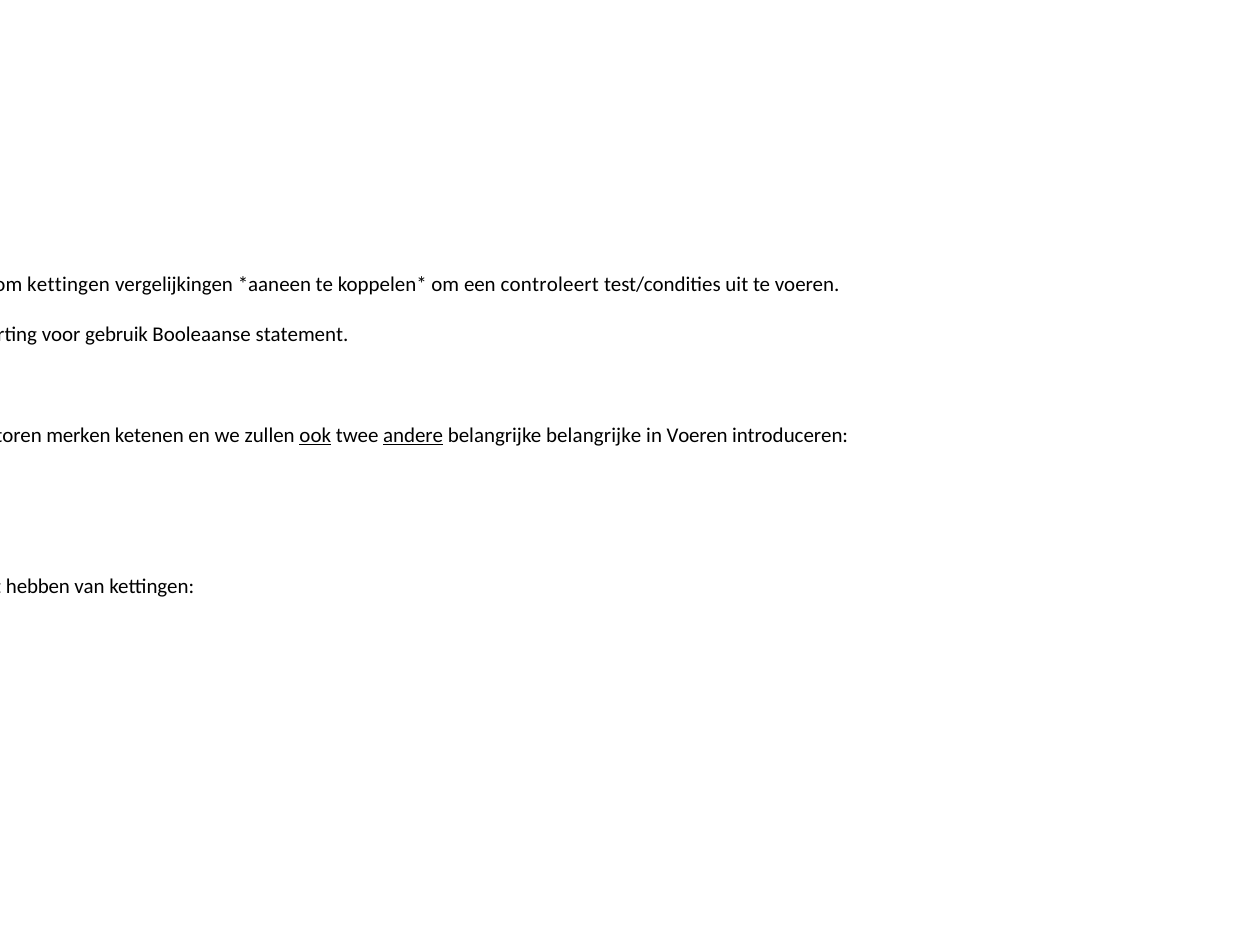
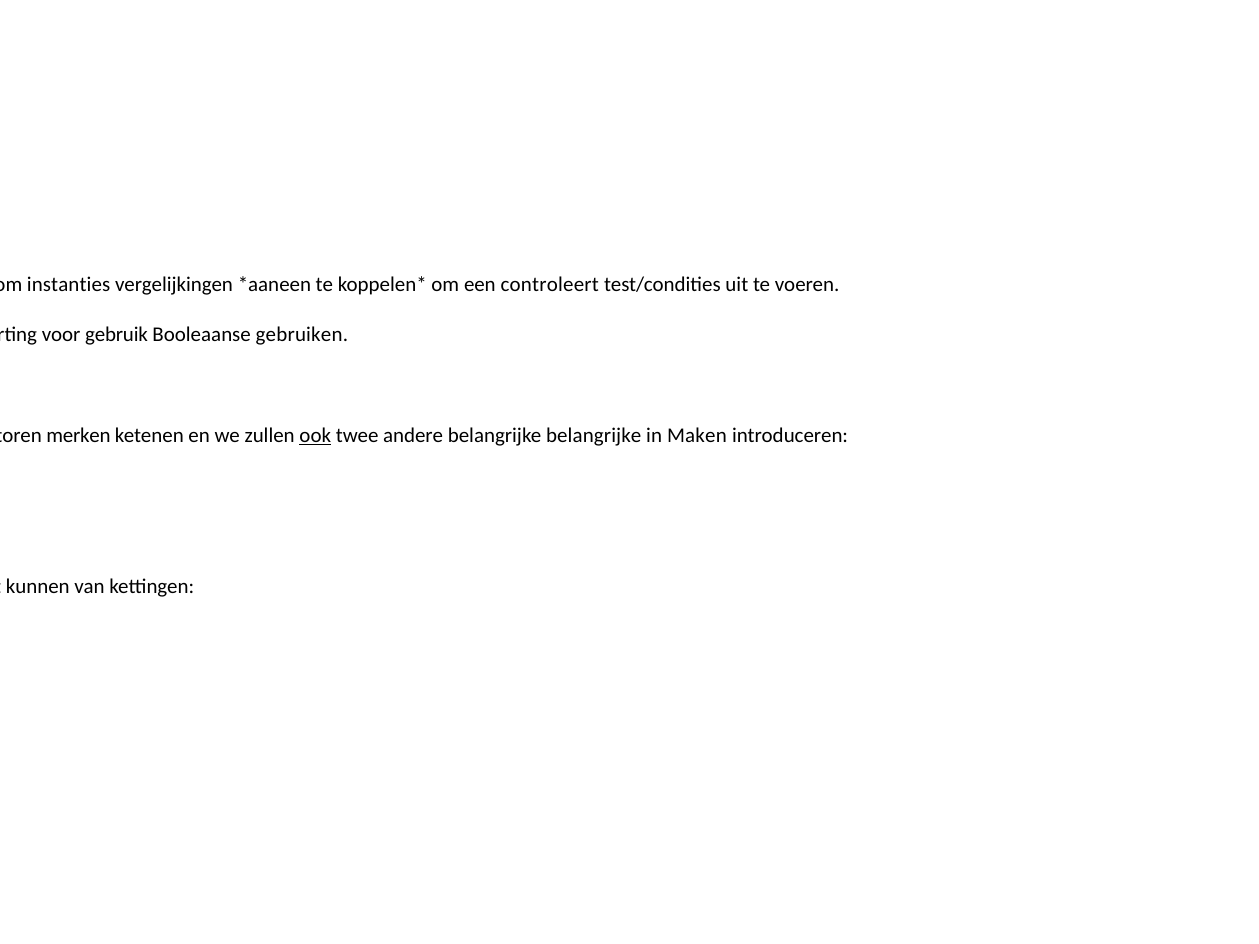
kettingen: kettingen -> instanties (69, 285)
Booleaanse statement: statement -> gebruiken (302, 335)
andere underline: present -> none (413, 436)
in Voeren: Voeren -> Maken (697, 436)
hebben: hebben -> kunnen (38, 587)
